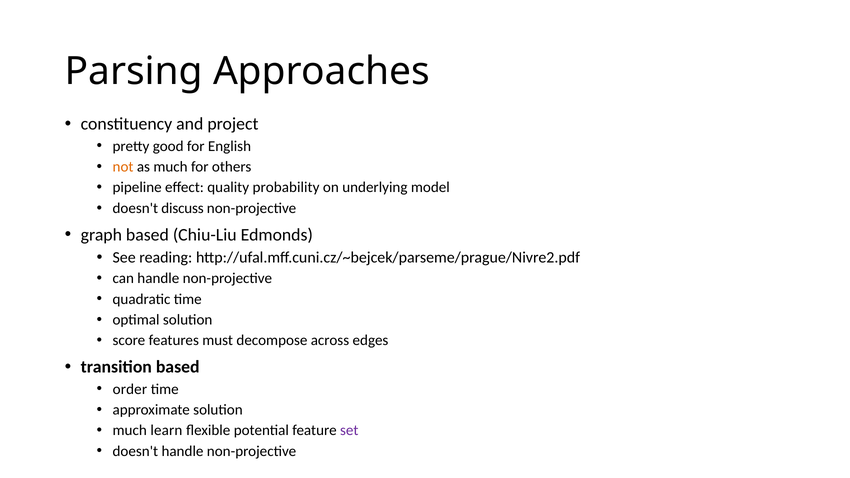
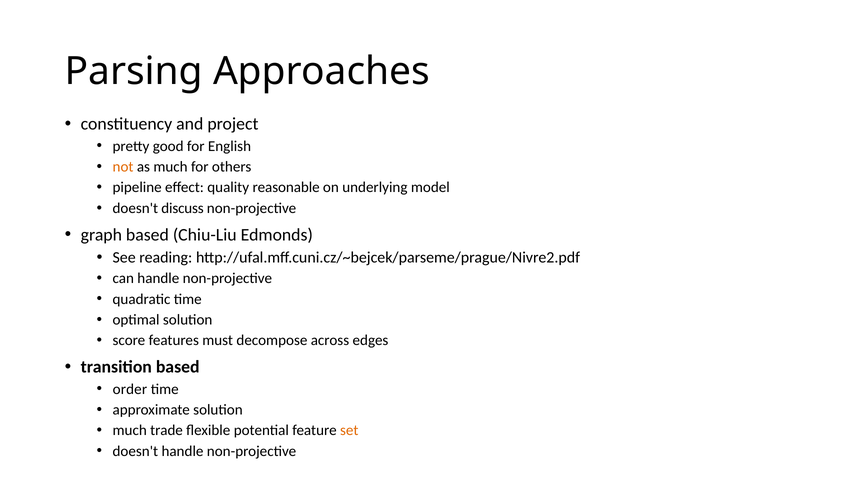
probability: probability -> reasonable (286, 187)
learn: learn -> trade (167, 431)
set colour: purple -> orange (349, 431)
